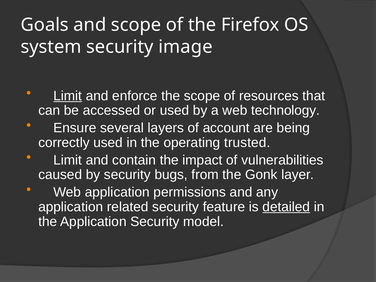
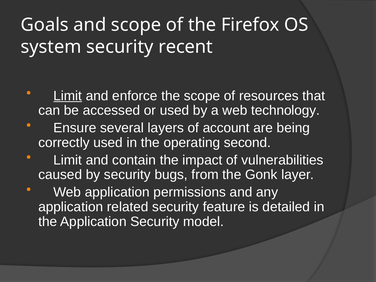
image: image -> recent (186, 47)
trusted: trusted -> second (247, 143)
detailed underline: present -> none (286, 207)
